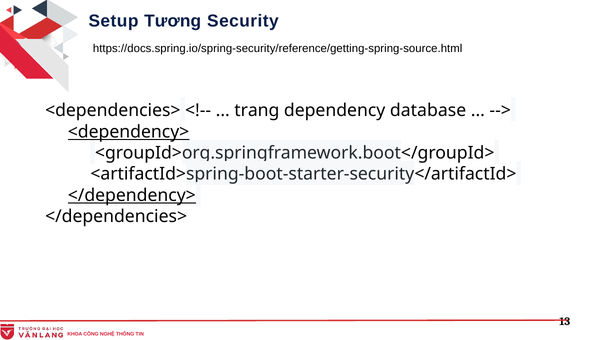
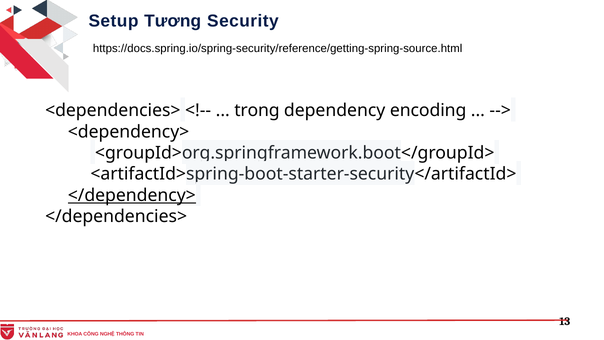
trang: trang -> trong (257, 110)
database: database -> encoding (428, 110)
<dependency> underline: present -> none (129, 132)
